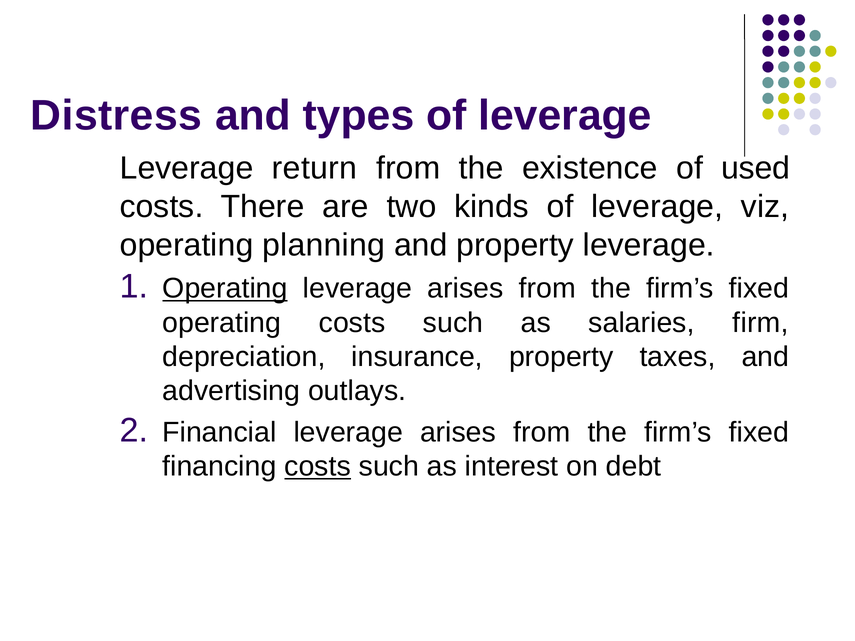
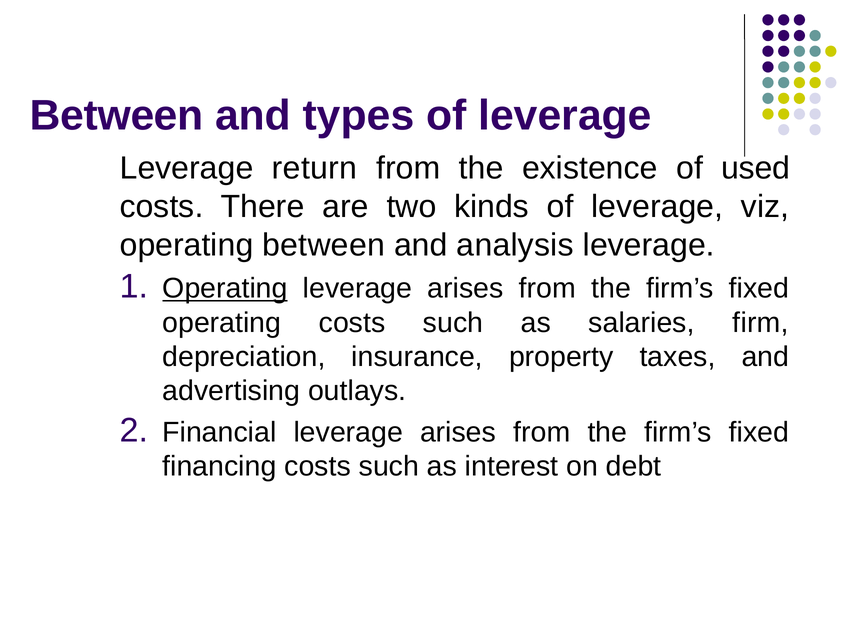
Distress: Distress -> Between (117, 116)
operating planning: planning -> between (324, 245)
and property: property -> analysis (515, 245)
costs underline: present -> none (318, 467)
